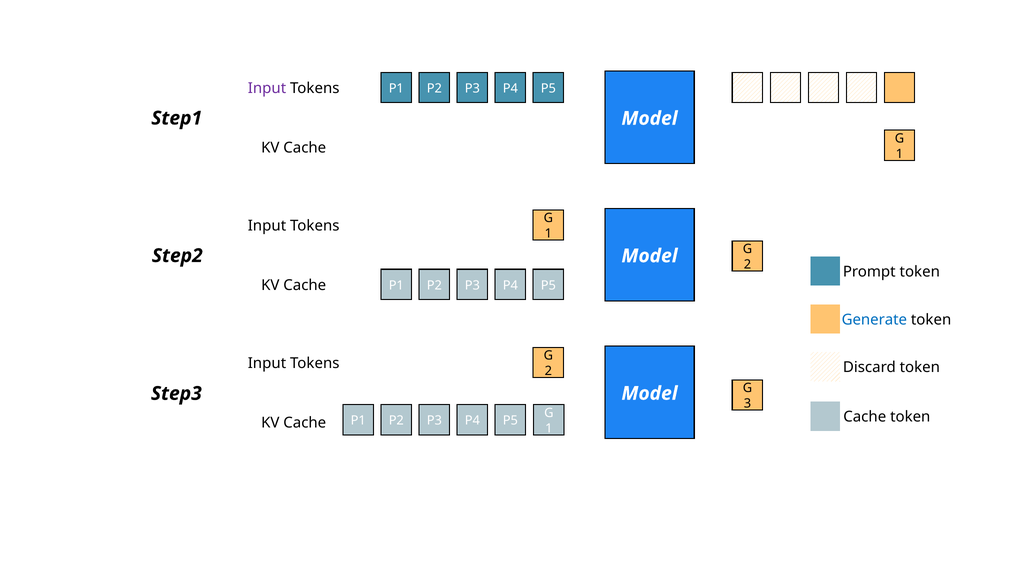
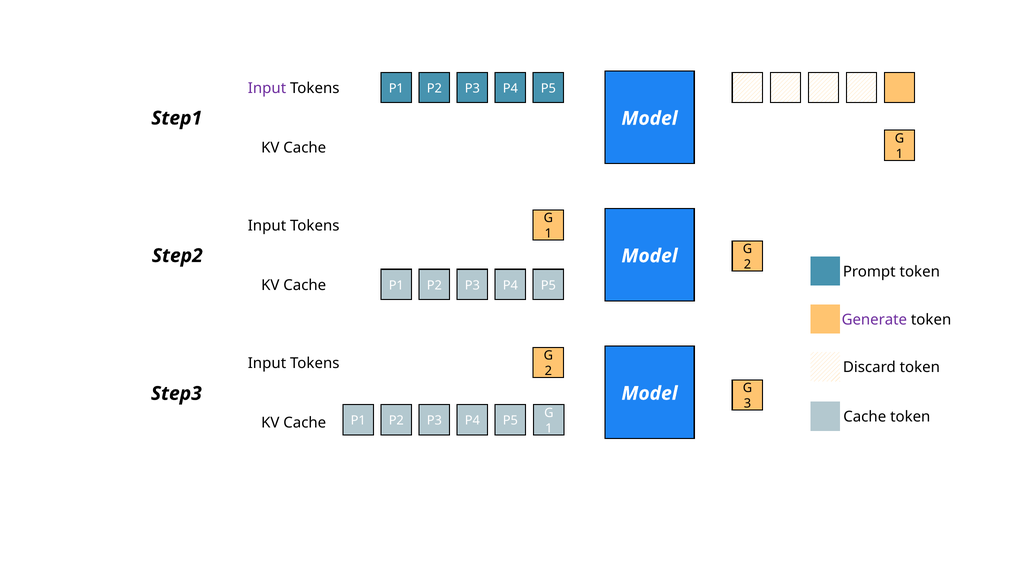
Generate colour: blue -> purple (874, 320)
